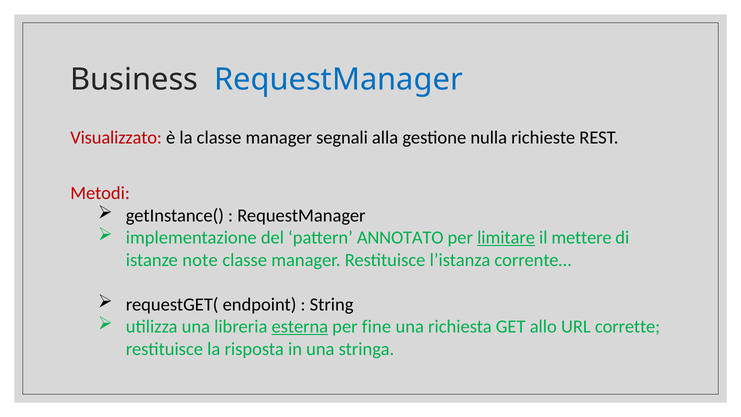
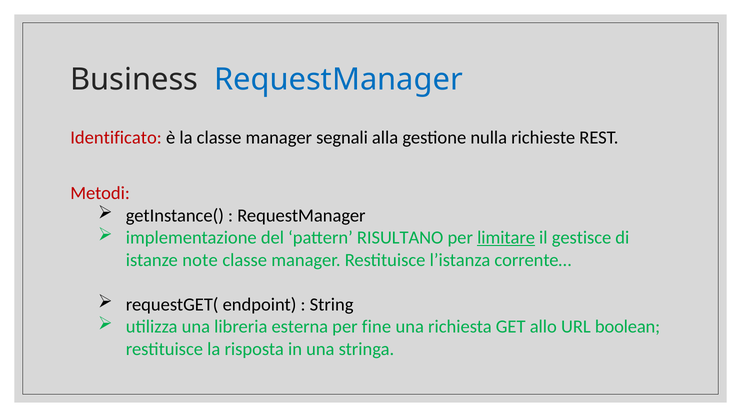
Visualizzato: Visualizzato -> Identificato (116, 138)
ANNOTATO: ANNOTATO -> RISULTANO (400, 238)
mettere: mettere -> gestisce (581, 238)
esterna underline: present -> none (300, 326)
corrette: corrette -> boolean (628, 326)
